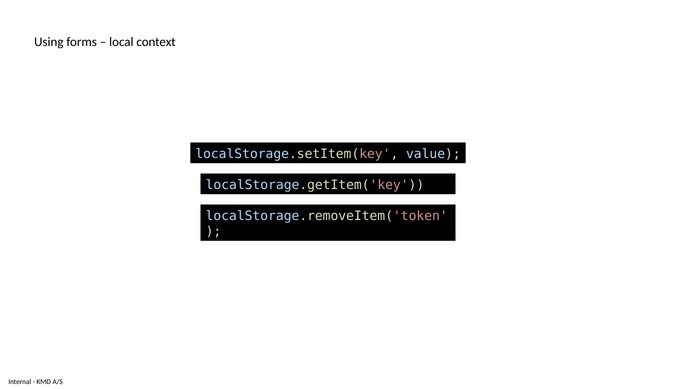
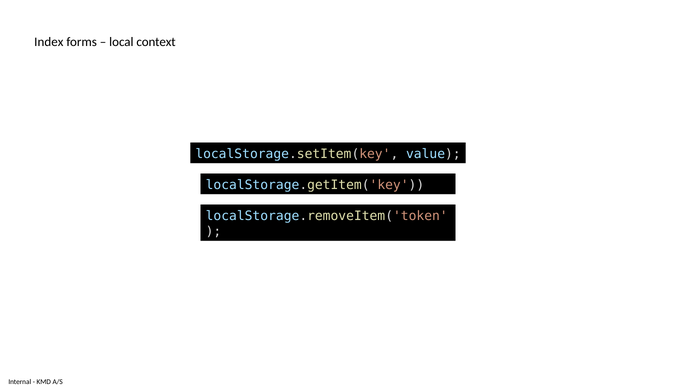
Using: Using -> Index (49, 42)
